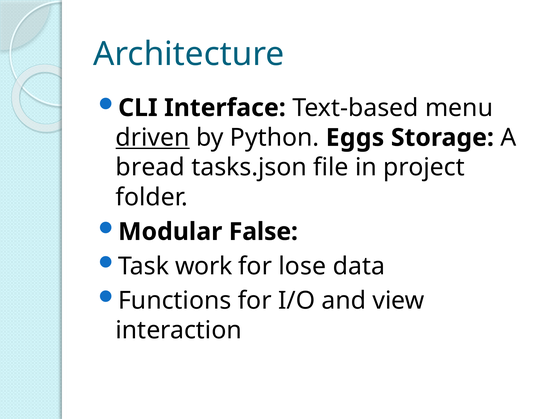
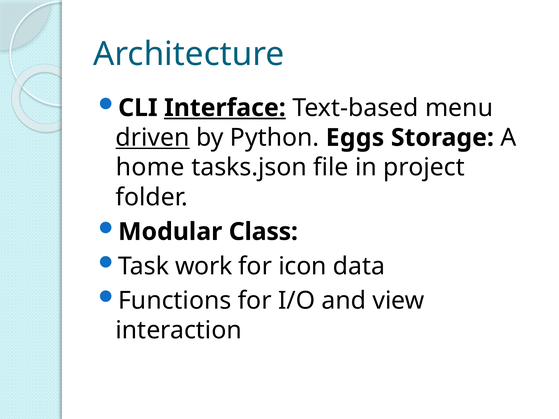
Interface underline: none -> present (225, 108)
bread: bread -> home (150, 168)
False: False -> Class (263, 232)
lose: lose -> icon (303, 266)
